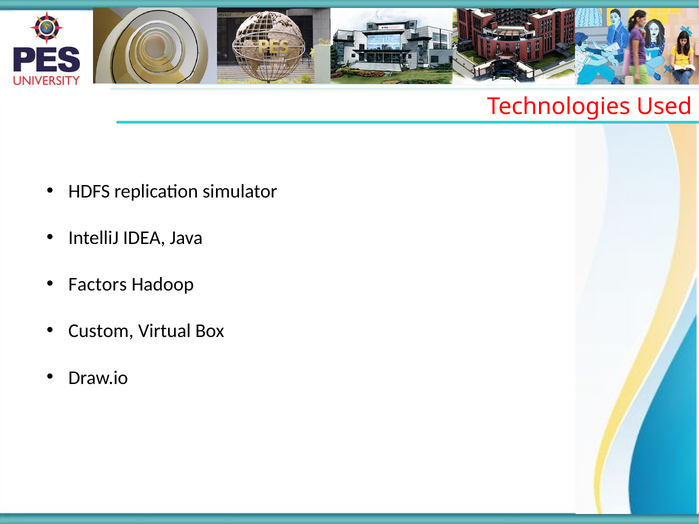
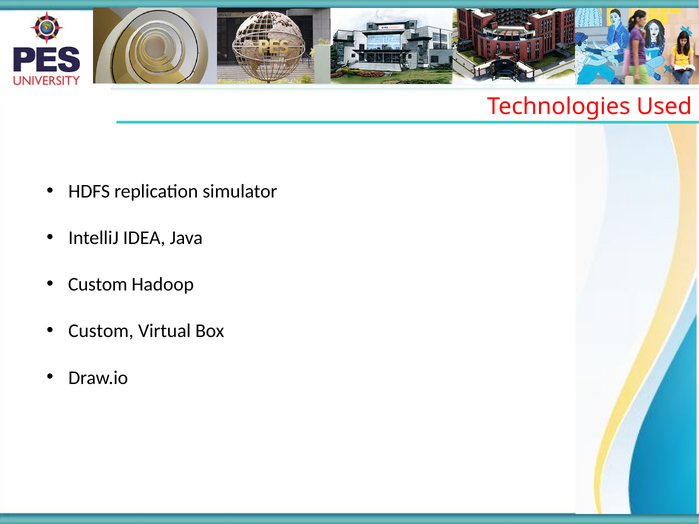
Factors: Factors -> Custom (98, 285)
